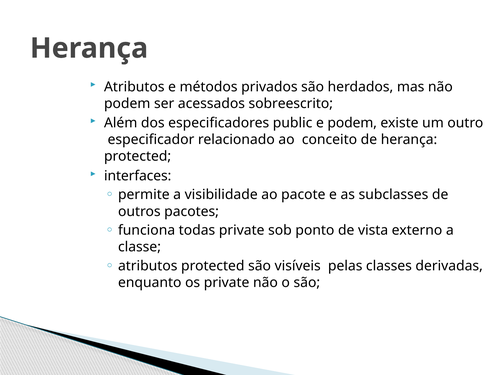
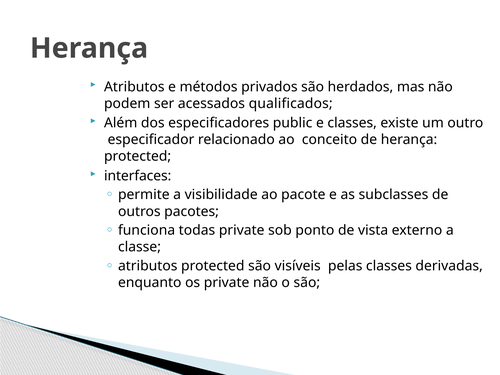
sobreescrito: sobreescrito -> qualificados (291, 103)
e podem: podem -> classes (352, 123)
